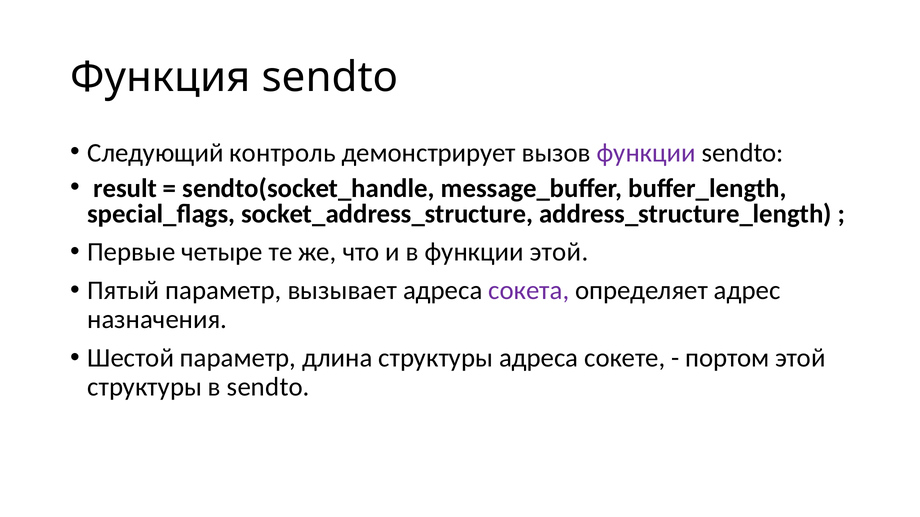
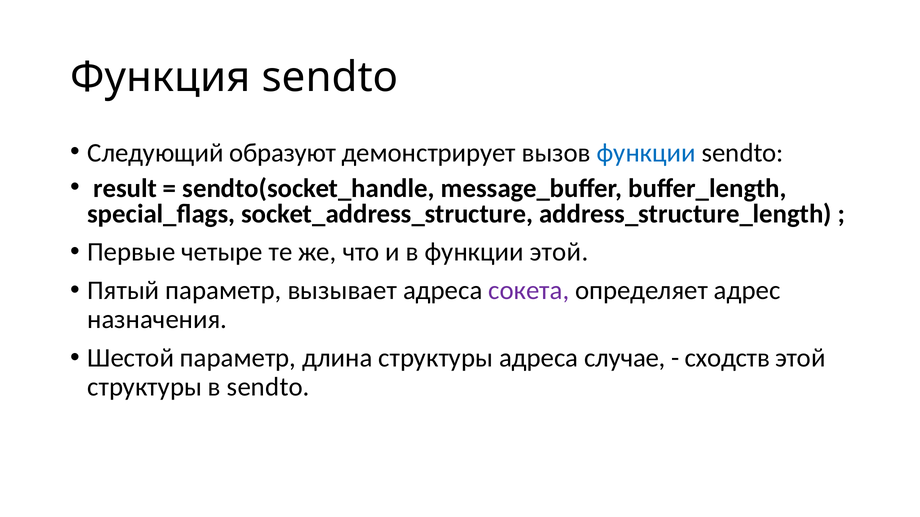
контроль: контроль -> образуют (283, 153)
функции colour: purple -> blue (646, 153)
сокете: сокете -> случае (625, 358)
портом: портом -> сходств (727, 358)
